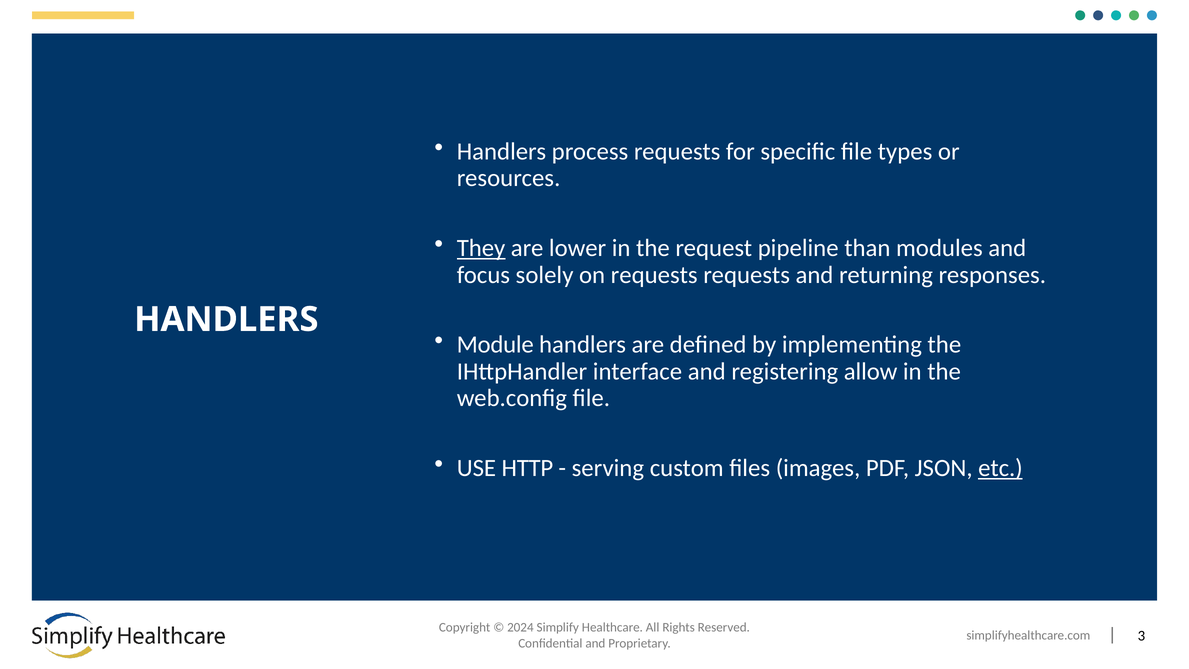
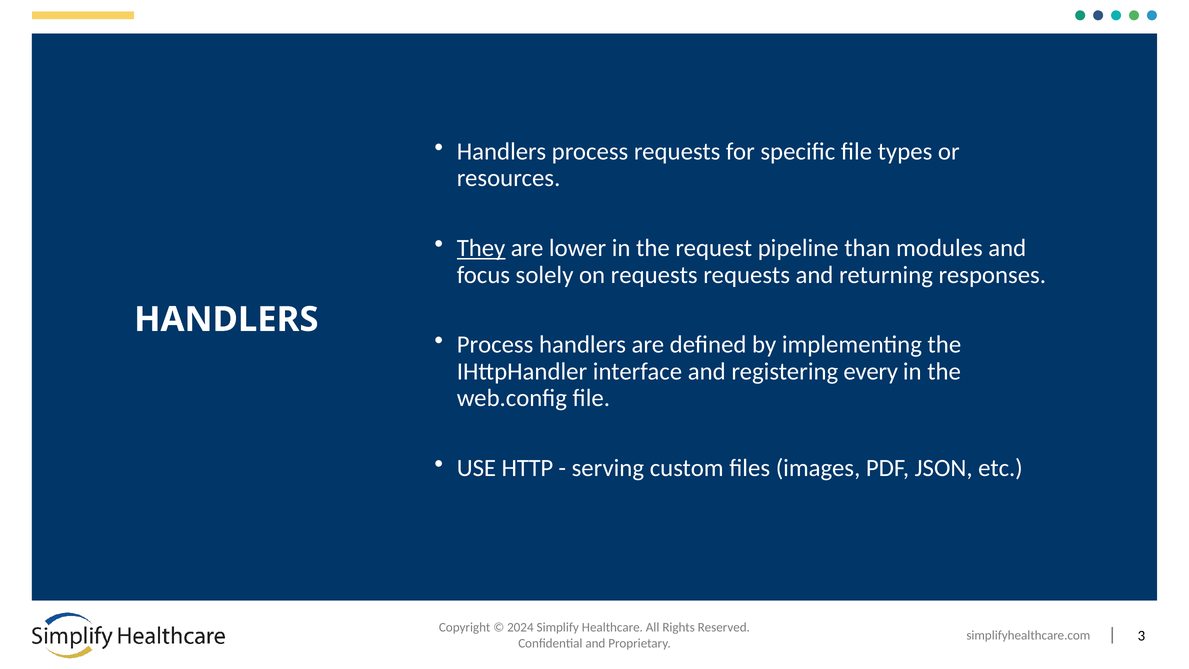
Module: Module -> Process (495, 345)
allow: allow -> every (871, 371)
etc underline: present -> none (1000, 468)
